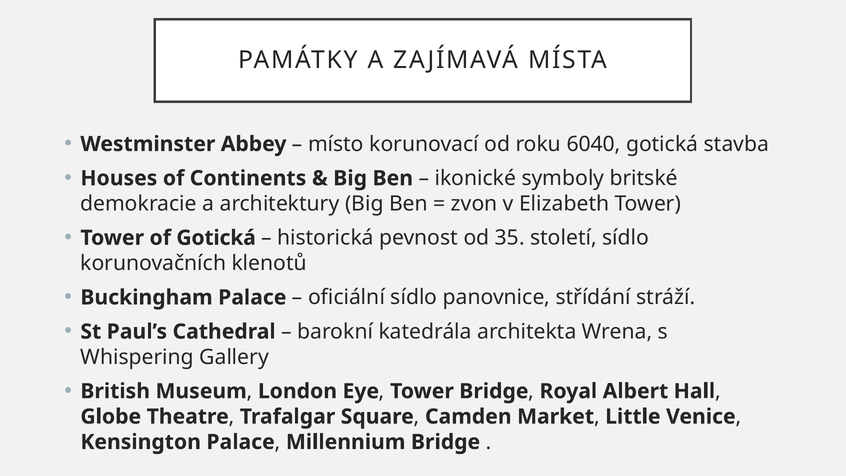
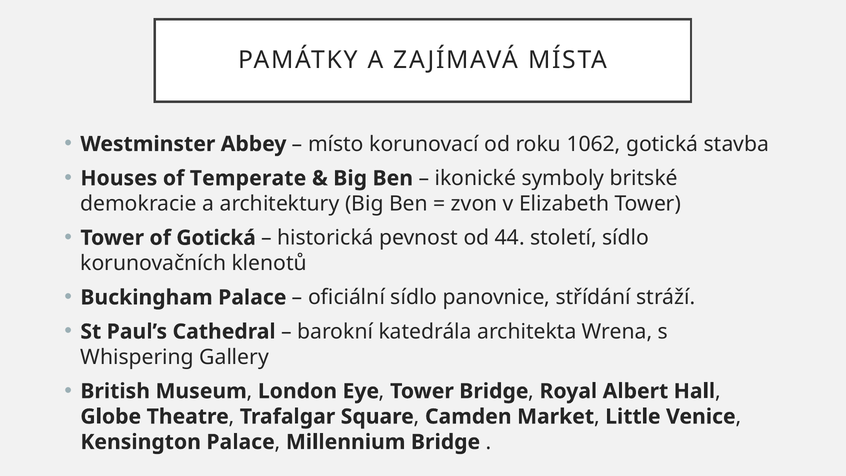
6040: 6040 -> 1062 (594, 144)
Continents: Continents -> Temperate (248, 178)
35: 35 -> 44 (510, 238)
